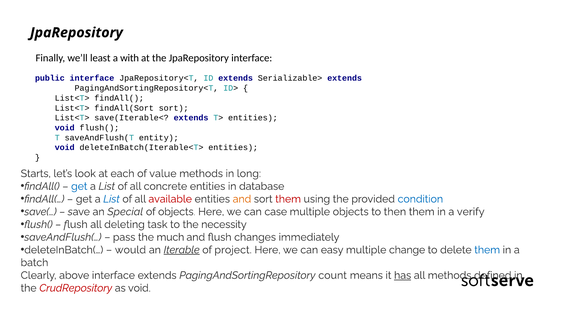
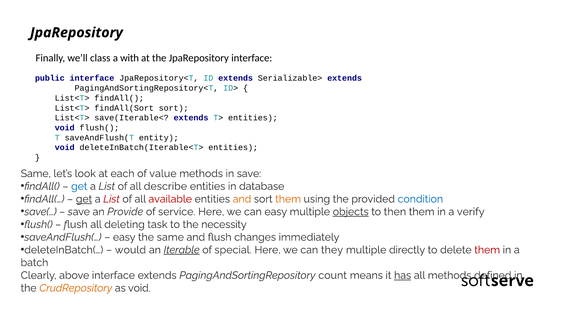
least: least -> class (100, 58)
Starts: Starts -> Same (36, 173)
in long: long -> save (249, 173)
concrete: concrete -> describe (165, 186)
get underline: none -> present (84, 199)
List colour: blue -> red (112, 199)
them colour: red -> orange (288, 199)
Special: Special -> Provide (125, 212)
of objects: objects -> service (177, 212)
can case: case -> easy (276, 212)
objects underline: none -> present (351, 212)
pass: pass -> easy (124, 237)
the much: much -> same (170, 237)
project: project -> special (233, 250)
easy: easy -> they (332, 250)
change: change -> directly (407, 250)
them colour: blue -> red (487, 250)
CrudRepository colour: red -> orange (76, 288)
